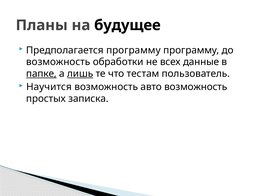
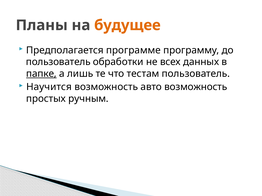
будущее colour: black -> orange (127, 25)
Предполагается программу: программу -> программе (133, 50)
возможность: возможность -> пользователь (58, 62)
данные: данные -> данных (201, 62)
лишь underline: present -> none (80, 74)
записка: записка -> ручным (88, 99)
